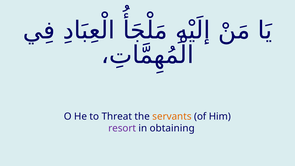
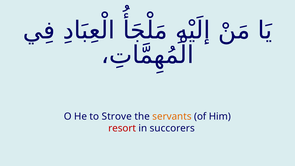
Threat: Threat -> Strove (117, 116)
resort colour: purple -> red (122, 128)
obtaining: obtaining -> succorers (172, 128)
